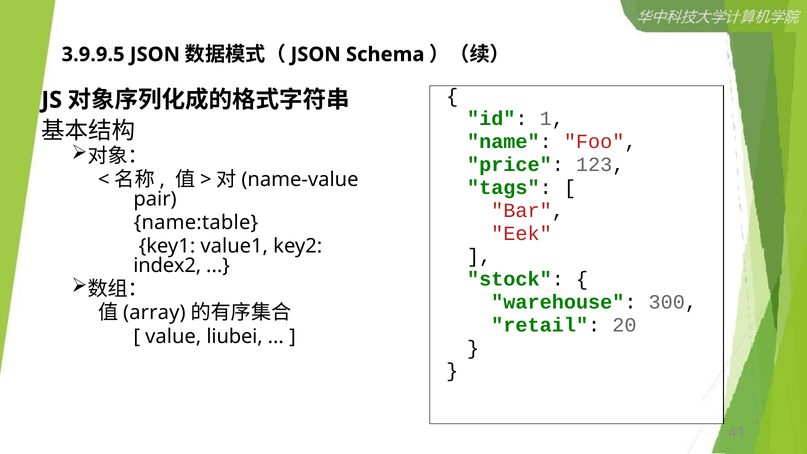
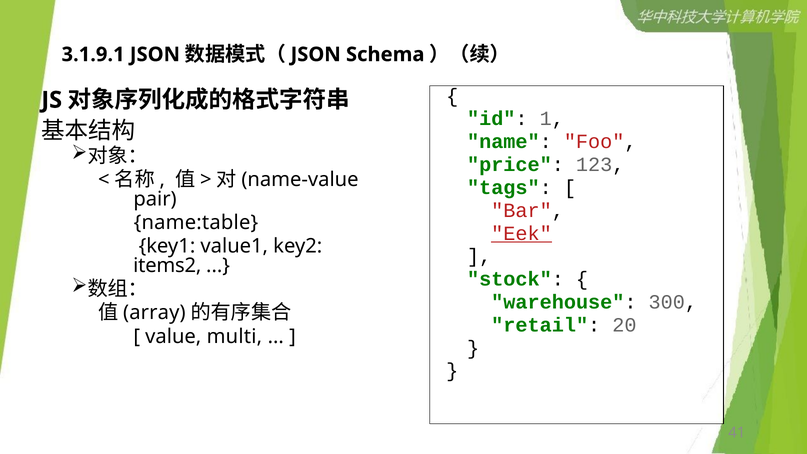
3.9.9.5: 3.9.9.5 -> 3.1.9.1 (93, 54)
Eek underline: none -> present (522, 233)
index2: index2 -> items2 (167, 266)
liubei: liubei -> multi (234, 336)
